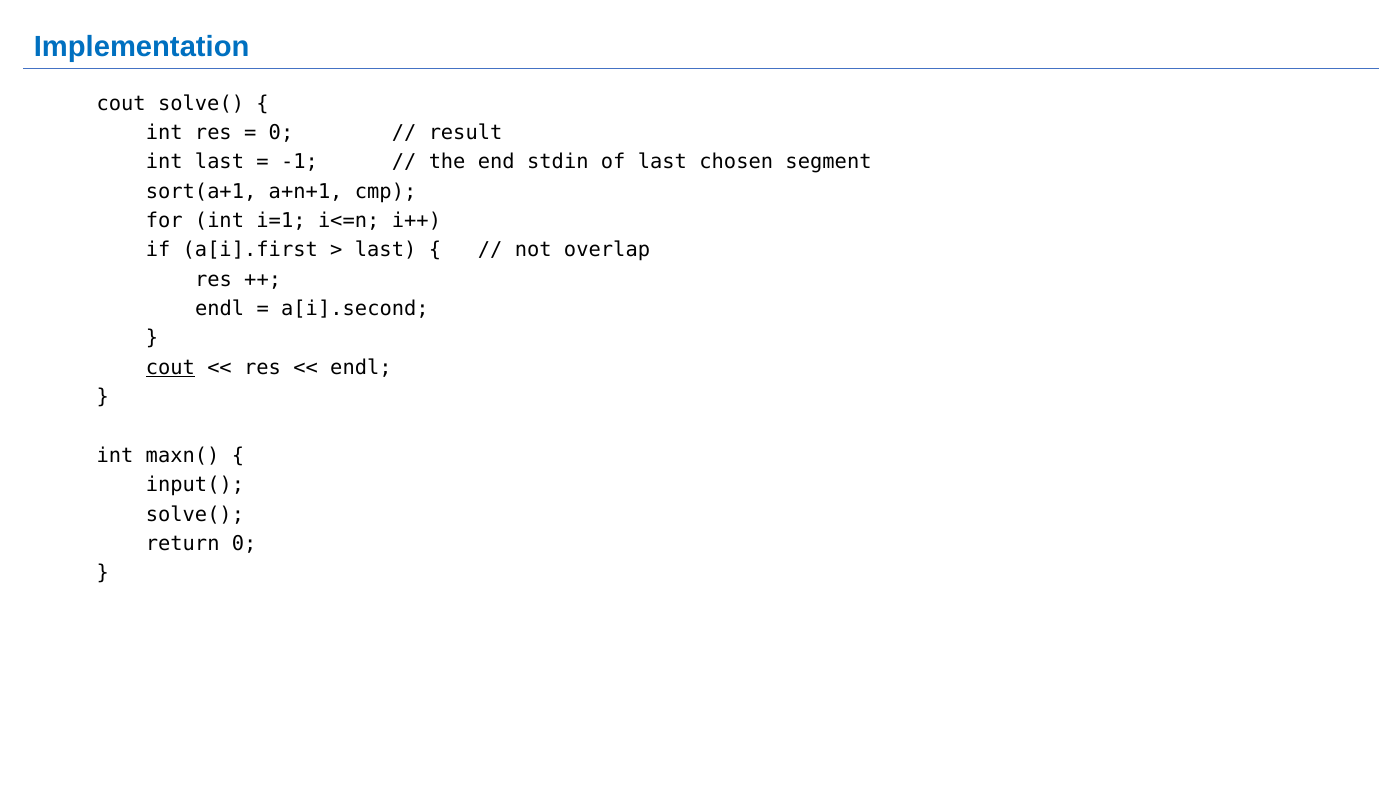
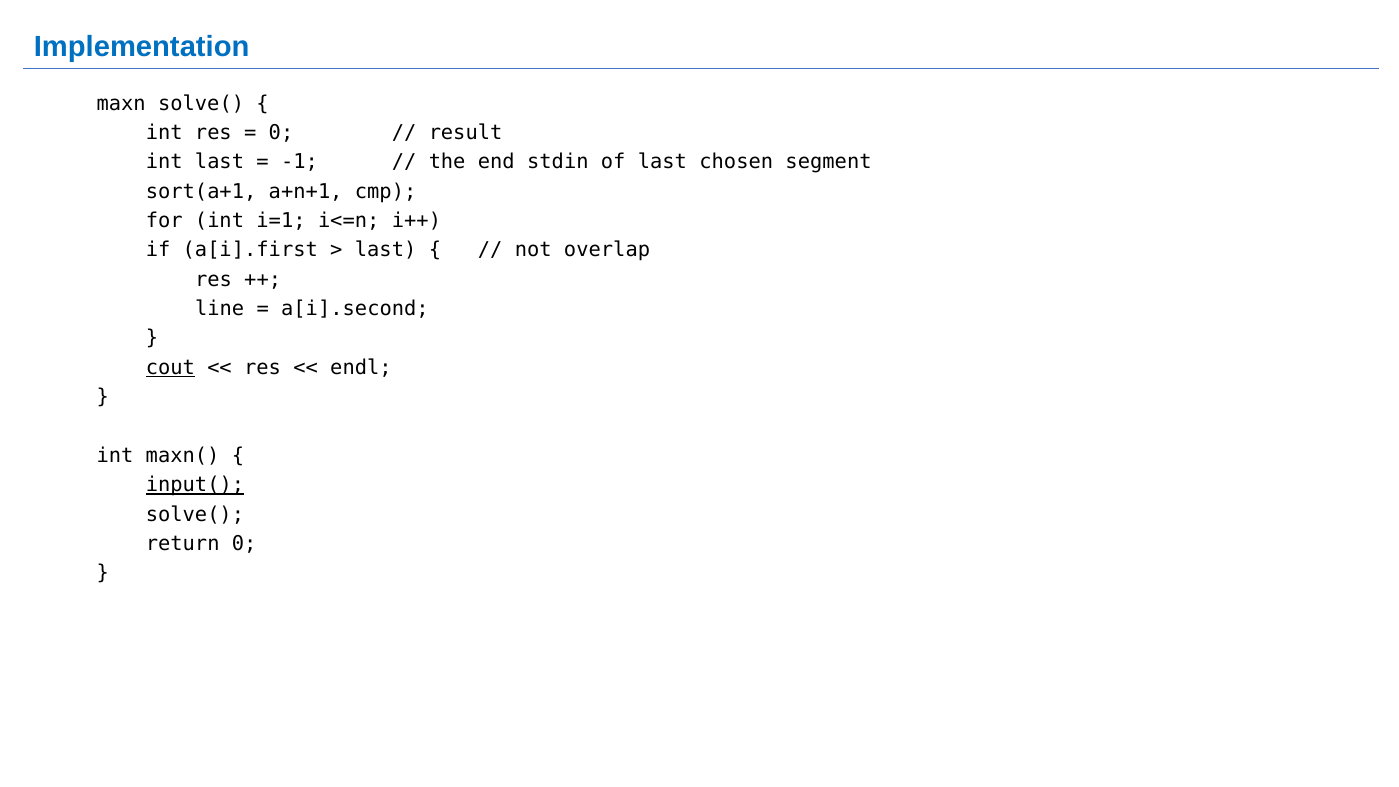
cout: cout -> maxn (121, 103)
endl: endl -> line (220, 309)
input( underline: none -> present (195, 485)
